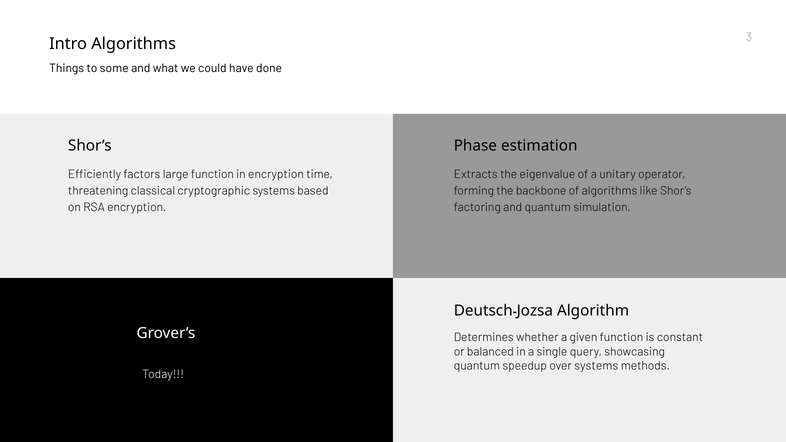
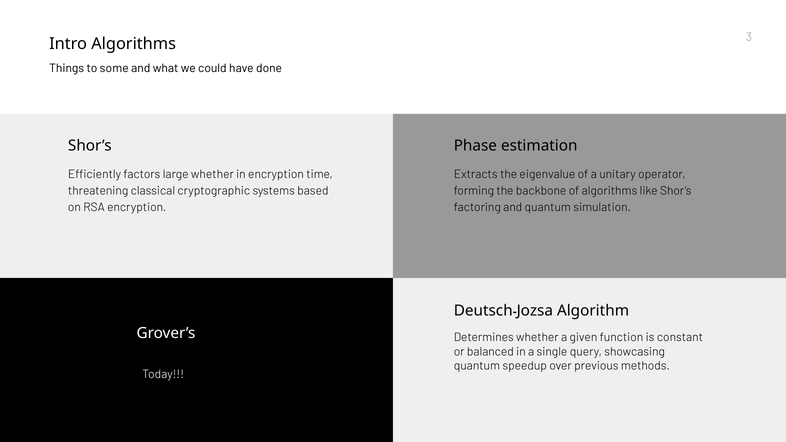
large function: function -> whether (212, 174)
over systems: systems -> previous (596, 366)
